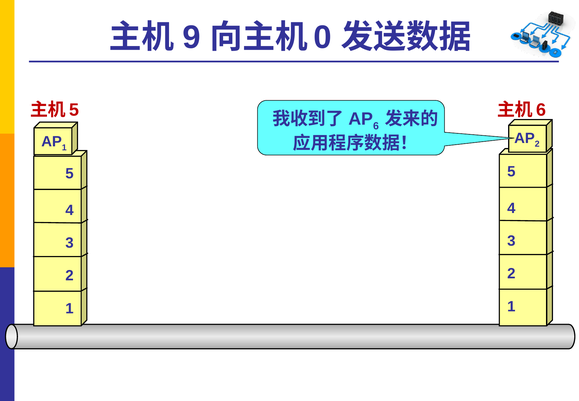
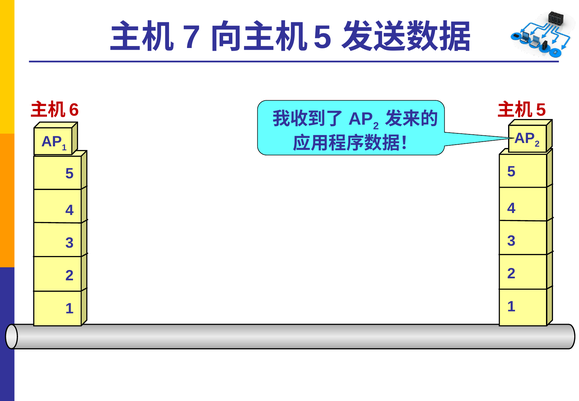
9: 9 -> 7 (192, 37)
0: 0 -> 5 (323, 37)
5: 5 -> 6 (74, 110)
6: 6 -> 5 (541, 110)
6: 6 -> 2 (376, 126)
